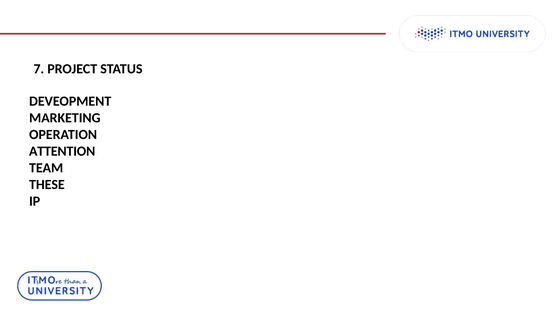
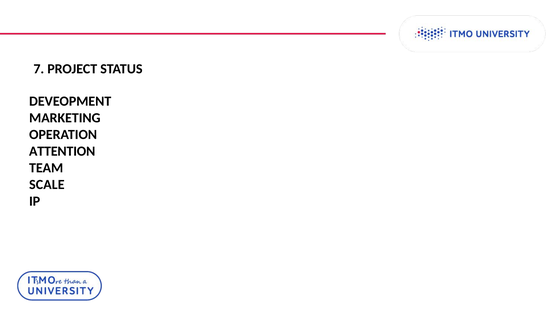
THESE: THESE -> SCALE (47, 185)
